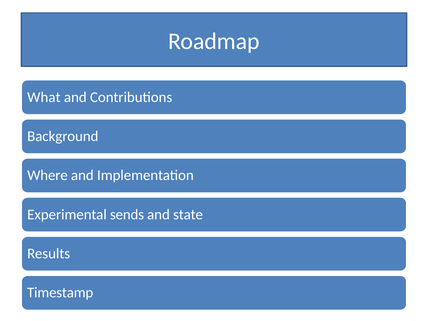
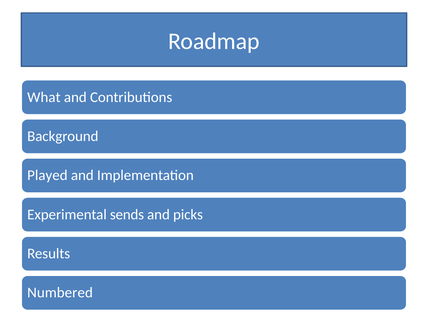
Where: Where -> Played (47, 175)
state: state -> picks (188, 215)
Timestamp: Timestamp -> Numbered (60, 293)
